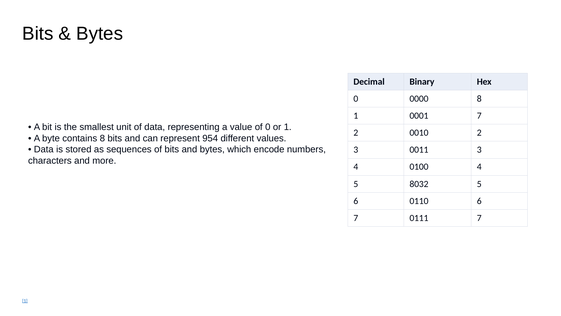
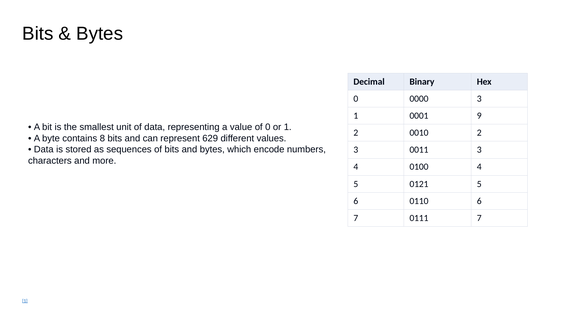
0000 8: 8 -> 3 (479, 99)
0001 7: 7 -> 9 (479, 116)
954: 954 -> 629 (210, 138)
8032: 8032 -> 0121 (419, 184)
